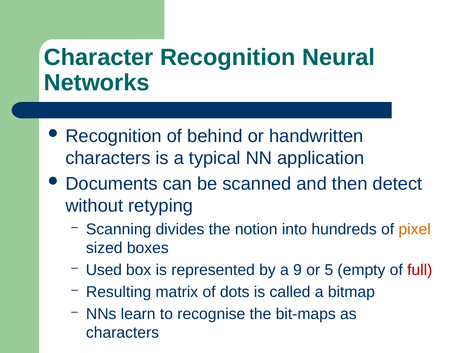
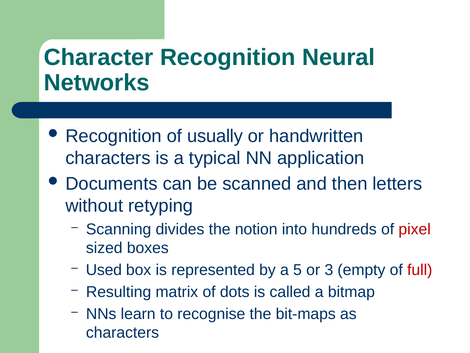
behind: behind -> usually (215, 136)
detect: detect -> letters (397, 184)
pixel colour: orange -> red (415, 229)
9: 9 -> 5 (297, 270)
5: 5 -> 3 (329, 270)
